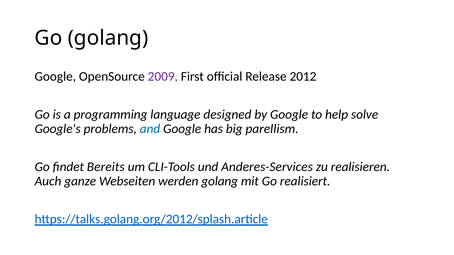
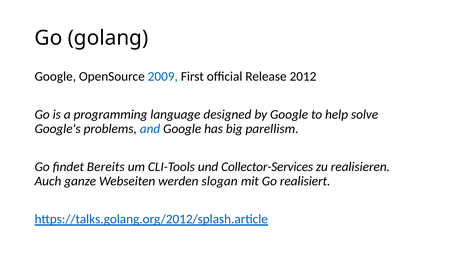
2009 colour: purple -> blue (163, 77)
Anderes-Services: Anderes-Services -> Collector-Services (267, 167)
werden golang: golang -> slogan (220, 181)
